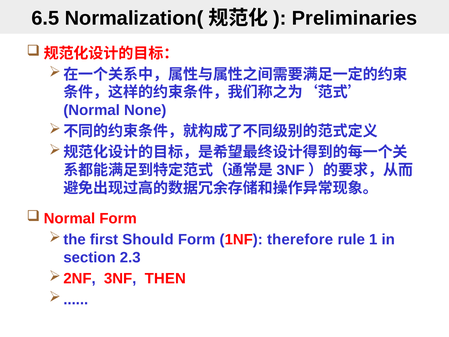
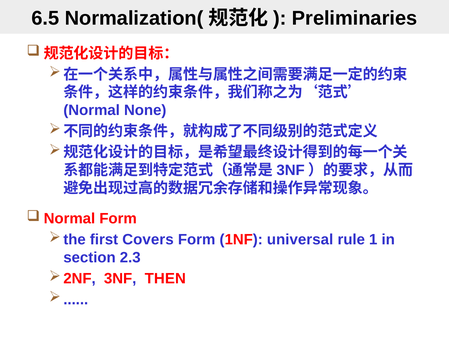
Should: Should -> Covers (148, 239)
therefore: therefore -> universal (300, 239)
